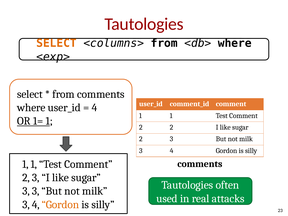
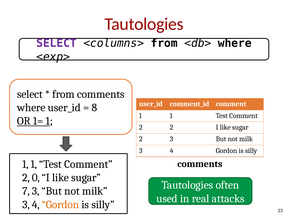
SELECT colour: orange -> purple (57, 43)
4: 4 -> 8 (95, 108)
3: 3 -> 0 (36, 178)
3: 3 -> 7 (26, 191)
